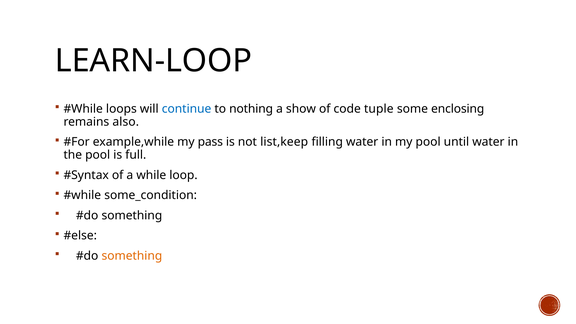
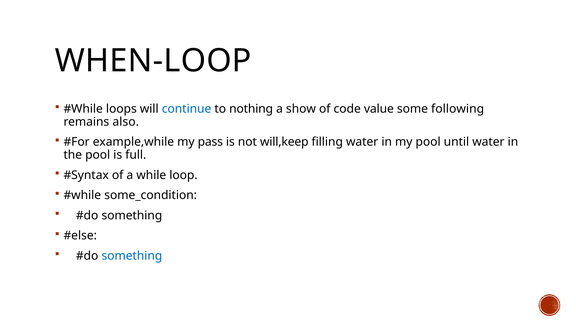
LEARN-LOOP: LEARN-LOOP -> WHEN-LOOP (153, 61)
tuple: tuple -> value (379, 109)
enclosing: enclosing -> following (458, 109)
list,keep: list,keep -> will,keep (284, 142)
something colour: orange -> blue (132, 256)
